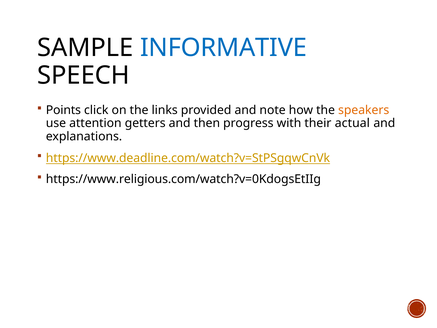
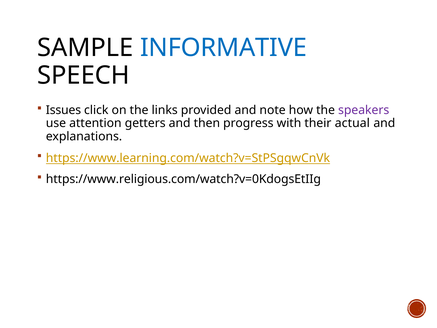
Points: Points -> Issues (63, 110)
speakers colour: orange -> purple (364, 110)
https://www.deadline.com/watch?v=StPSgqwCnVk: https://www.deadline.com/watch?v=StPSgqwCnVk -> https://www.learning.com/watch?v=StPSgqwCnVk (188, 158)
